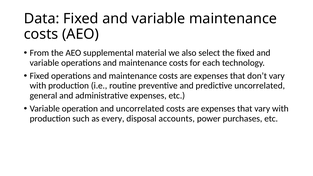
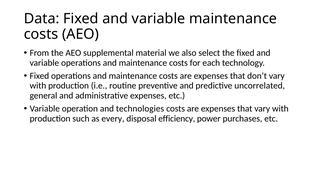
and uncorrelated: uncorrelated -> technologies (140, 109)
accounts: accounts -> efficiency (177, 119)
